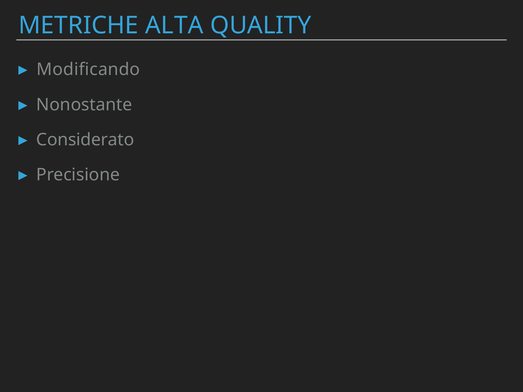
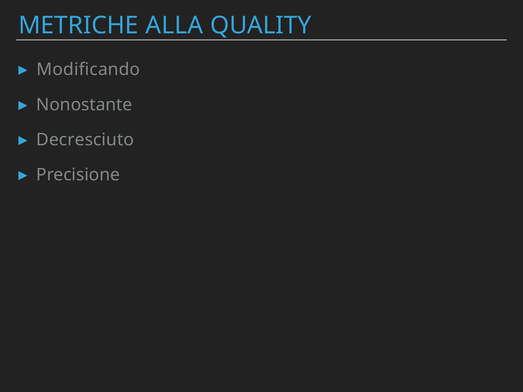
ALTA: ALTA -> ALLA (174, 25)
Considerato: Considerato -> Decresciuto (85, 140)
